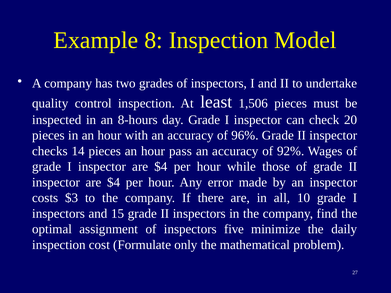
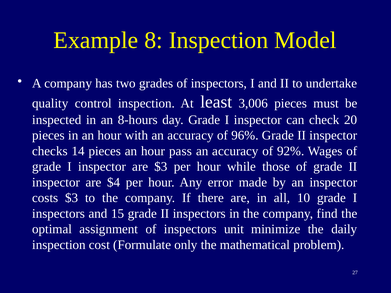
1,506: 1,506 -> 3,006 (253, 103)
I inspector are $4: $4 -> $3 (161, 167)
five: five -> unit (234, 229)
